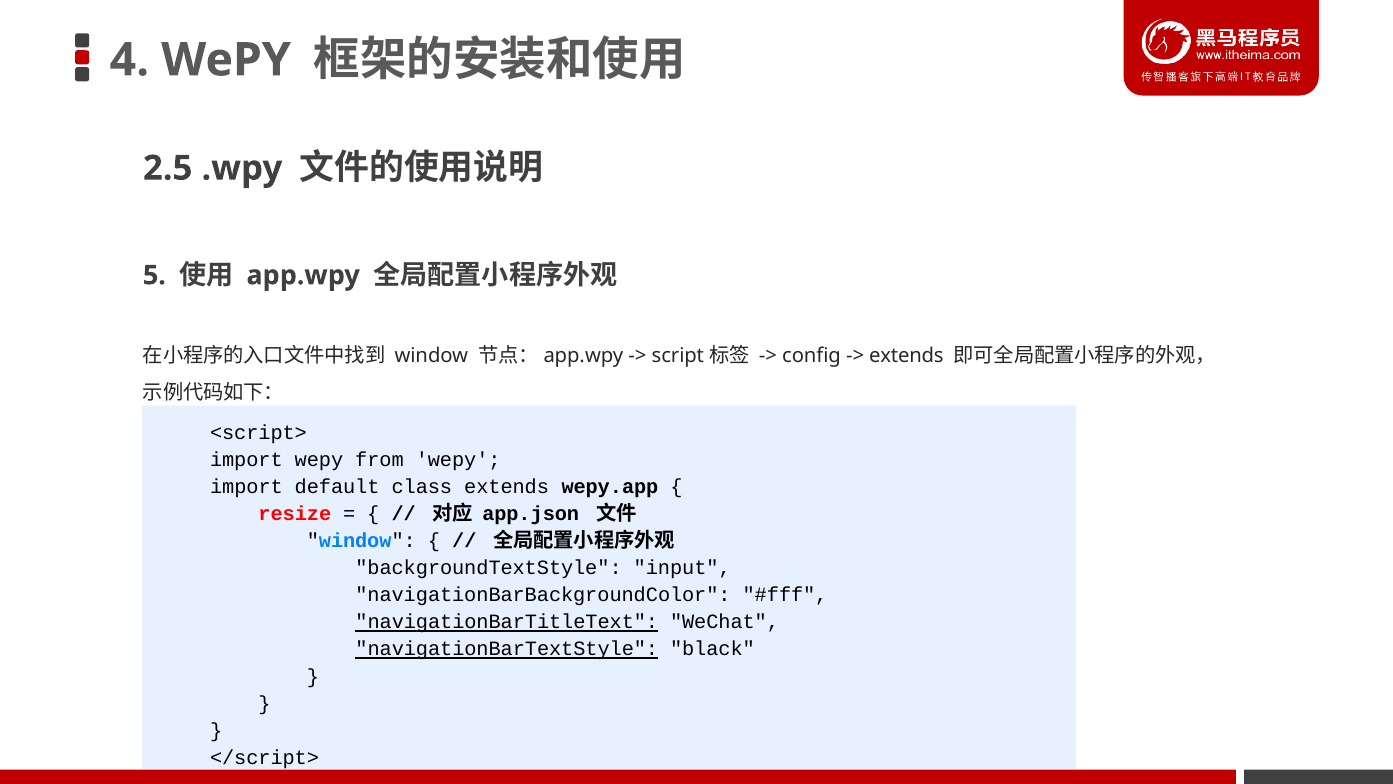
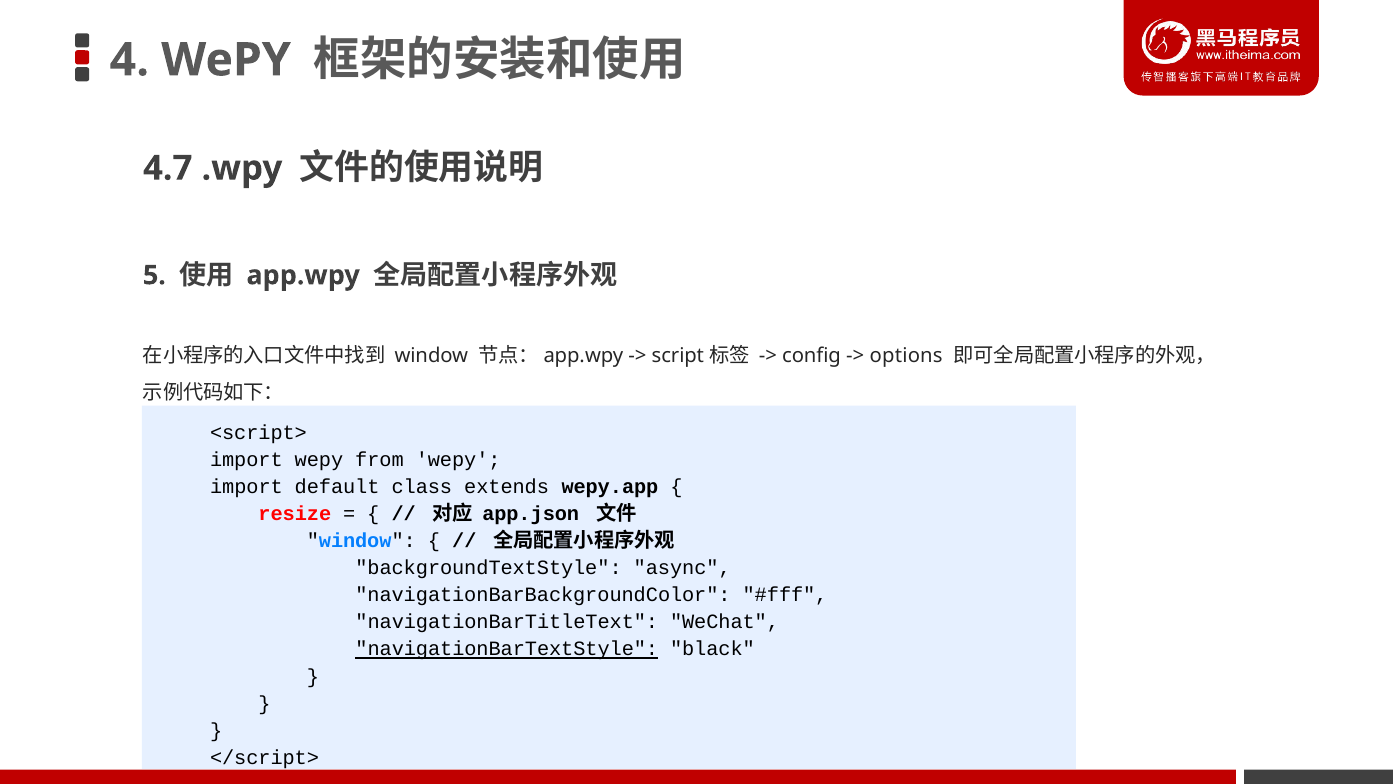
2.5: 2.5 -> 4.7 (168, 168)
extends: extends -> options (906, 356)
input: input -> async (682, 568)
navigationBarTitleText underline: present -> none (507, 622)
